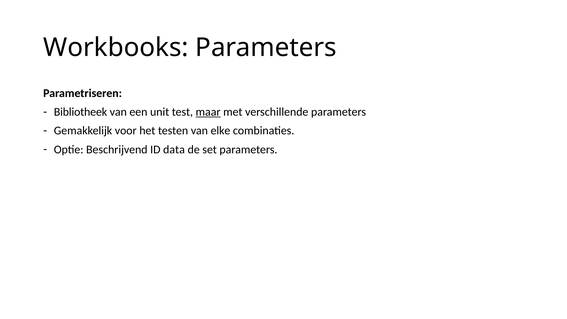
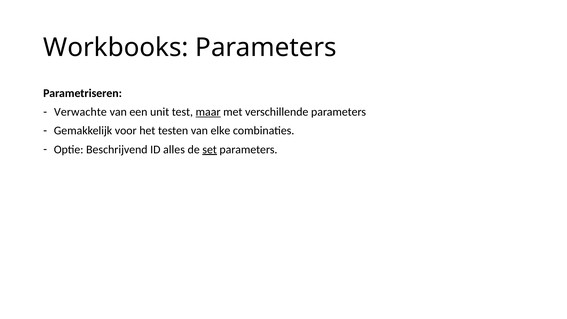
Bibliotheek: Bibliotheek -> Verwachte (80, 112)
data: data -> alles (174, 149)
set underline: none -> present (210, 149)
